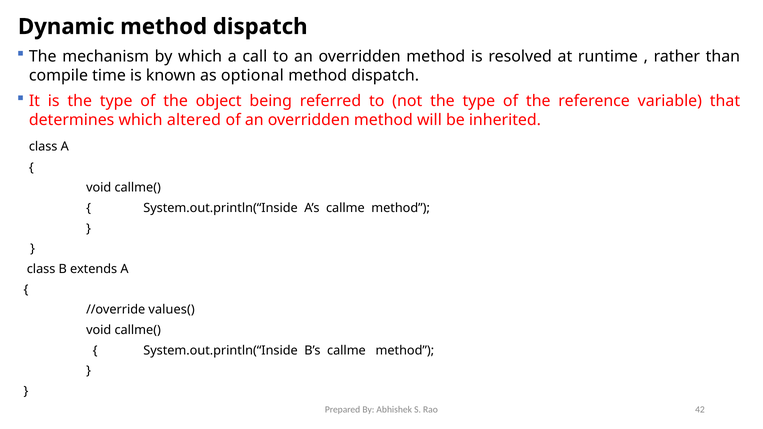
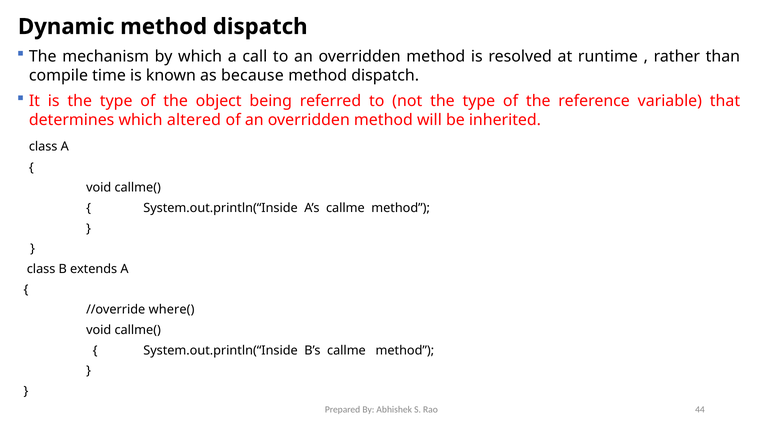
optional: optional -> because (252, 75)
values(: values( -> where( (172, 310)
42: 42 -> 44 (700, 410)
